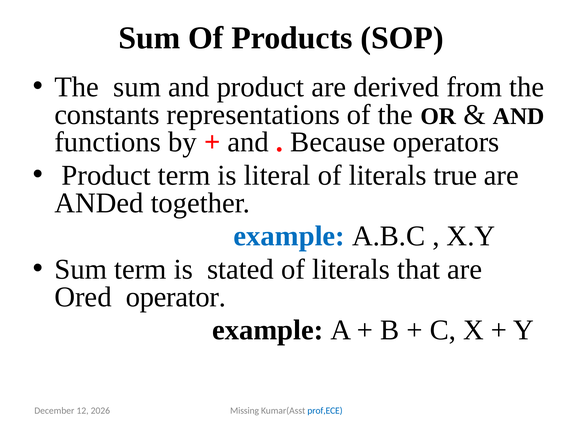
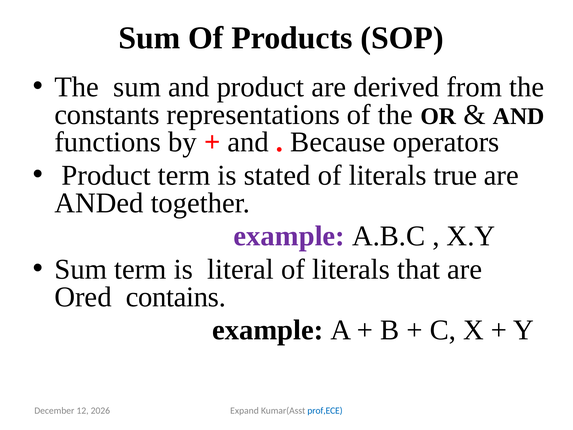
literal: literal -> stated (277, 175)
example colour: blue -> purple (289, 236)
stated: stated -> literal (241, 269)
operator: operator -> contains (176, 297)
Missing: Missing -> Expand (245, 410)
